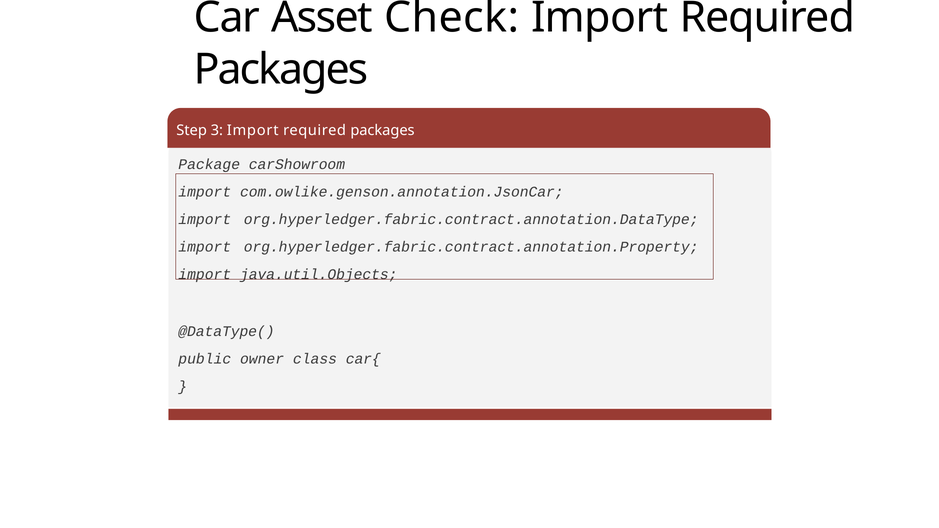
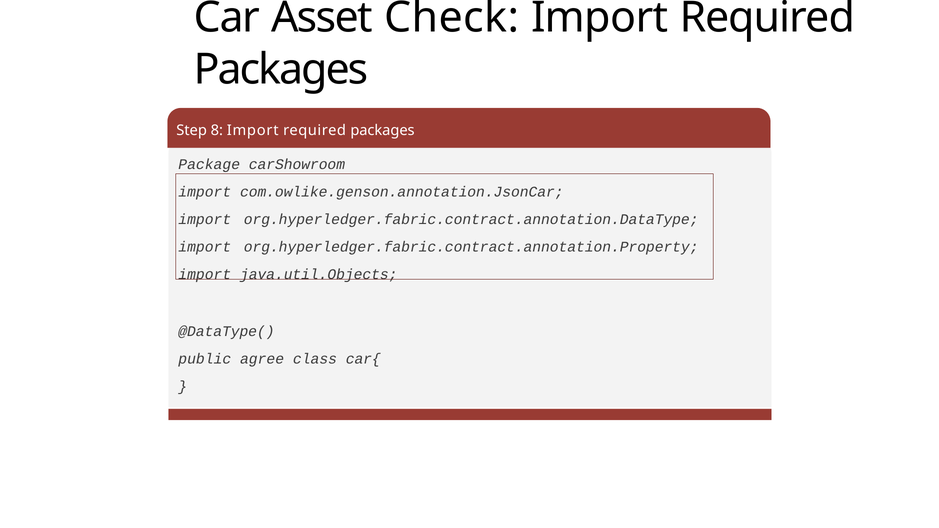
3: 3 -> 8 (217, 130)
owner: owner -> agree (262, 359)
